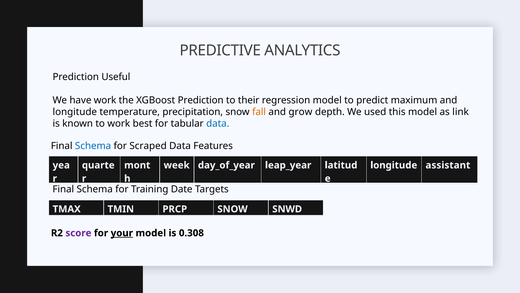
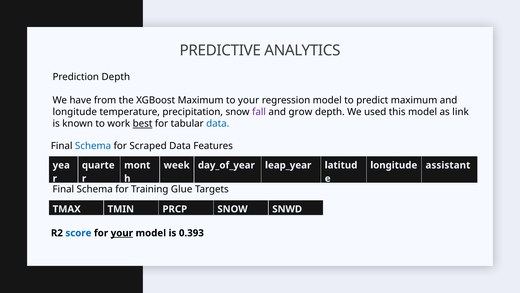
Prediction Useful: Useful -> Depth (116, 77)
have work: work -> from (105, 100)
XGBoost Prediction: Prediction -> Maximum (201, 100)
to their: their -> your (249, 100)
fall colour: orange -> purple (259, 112)
best underline: none -> present (143, 124)
Date: Date -> Glue (182, 189)
score colour: purple -> blue (78, 233)
0.308: 0.308 -> 0.393 (191, 233)
